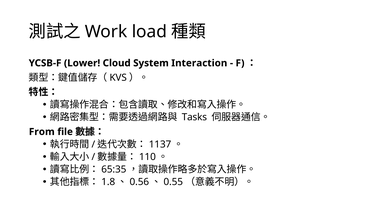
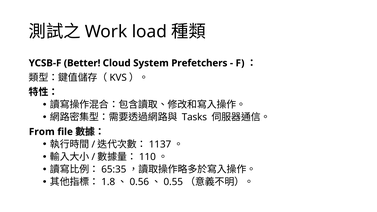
Lower: Lower -> Better (82, 63)
Interaction: Interaction -> Prefetchers (199, 63)
